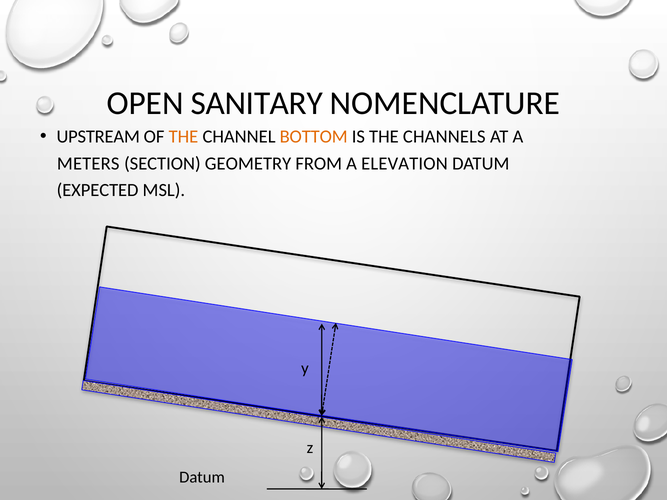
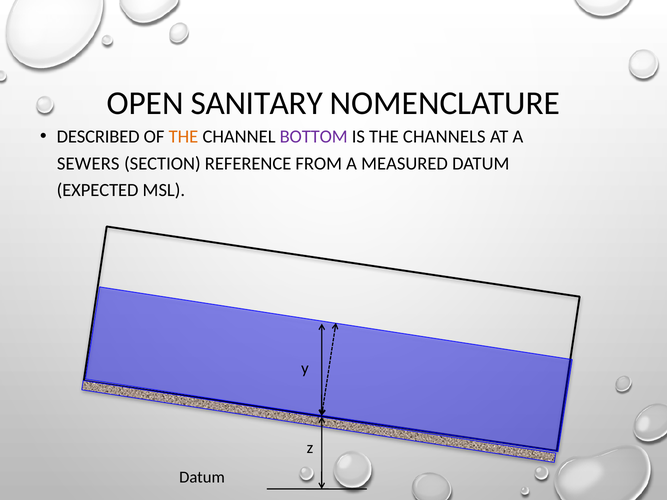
UPSTREAM: UPSTREAM -> DESCRIBED (98, 137)
BOTTOM colour: orange -> purple (314, 137)
METERS: METERS -> SEWERS (88, 164)
GEOMETRY: GEOMETRY -> REFERENCE (248, 164)
ELEVATION: ELEVATION -> MEASURED (405, 164)
